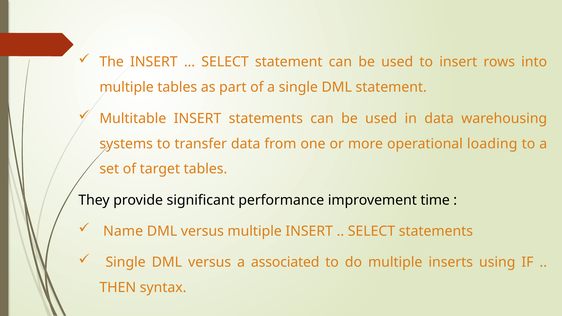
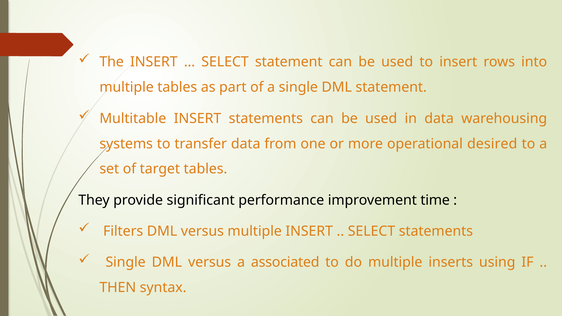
loading: loading -> desired (492, 144)
Name: Name -> Filters (123, 231)
